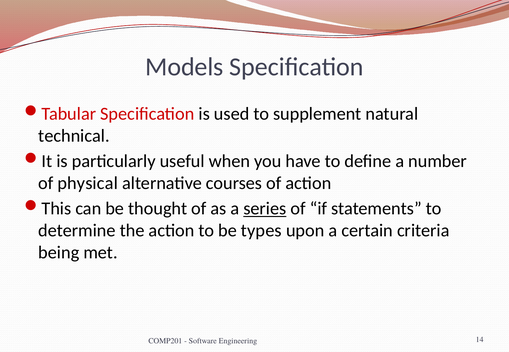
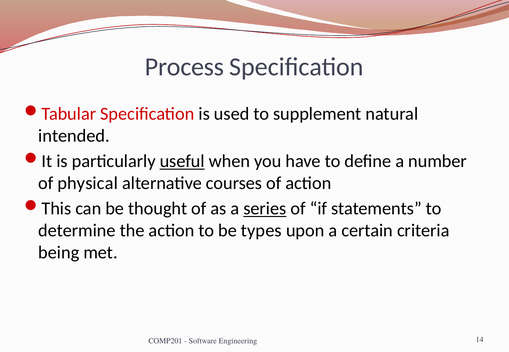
Models: Models -> Process (184, 67)
technical: technical -> intended (74, 136)
useful underline: none -> present (182, 161)
